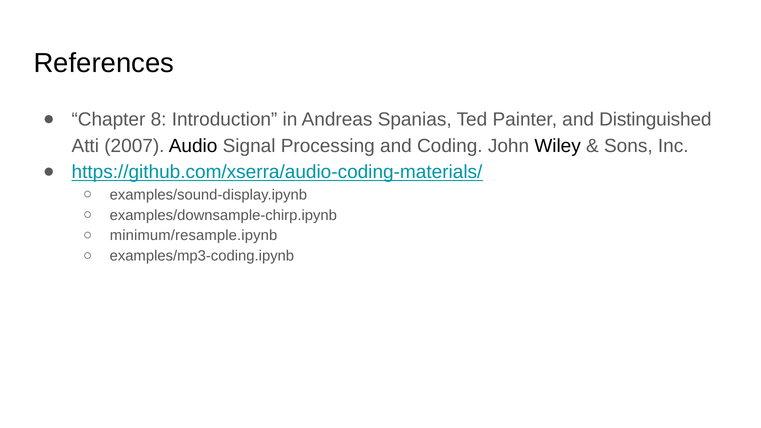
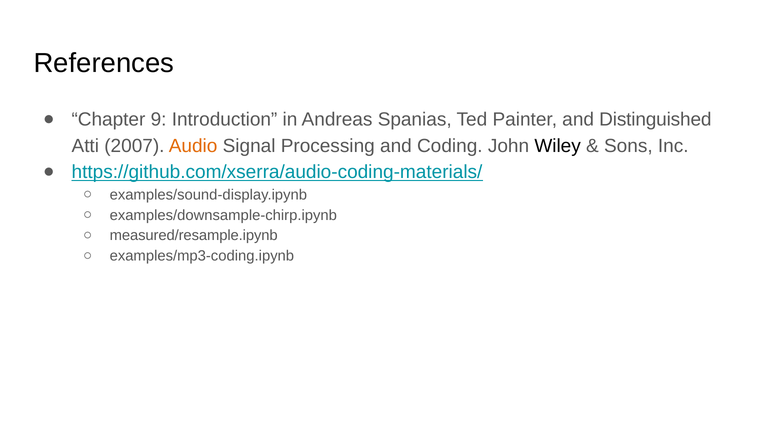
8: 8 -> 9 (159, 120)
Audio colour: black -> orange (193, 146)
minimum/resample.ipynb: minimum/resample.ipynb -> measured/resample.ipynb (194, 236)
